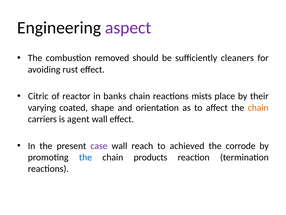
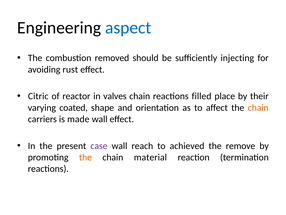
aspect colour: purple -> blue (128, 28)
cleaners: cleaners -> injecting (237, 58)
banks: banks -> valves (115, 96)
mists: mists -> filled (202, 96)
agent: agent -> made (78, 119)
corrode: corrode -> remove (241, 146)
the colour: blue -> orange (85, 157)
products: products -> material (150, 157)
